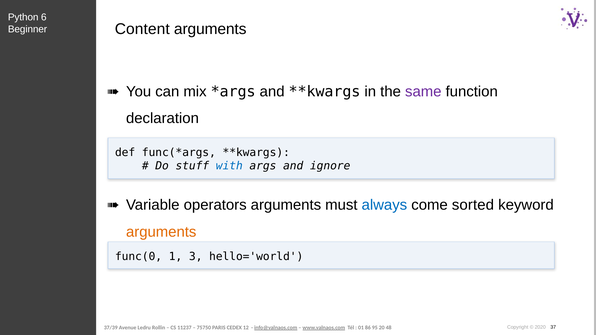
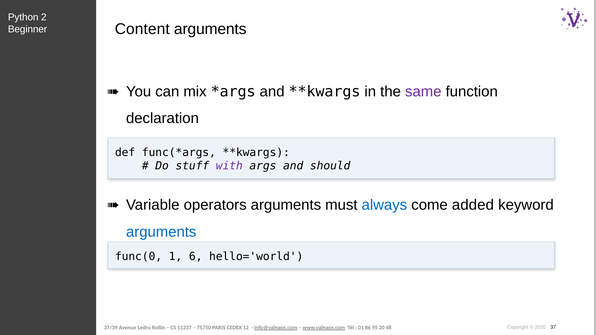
6: 6 -> 2 (44, 17)
with colour: blue -> purple (229, 166)
ignore: ignore -> should (330, 166)
sorted: sorted -> added (473, 205)
arguments colour: orange -> blue (161, 232)
3: 3 -> 6 (196, 257)
